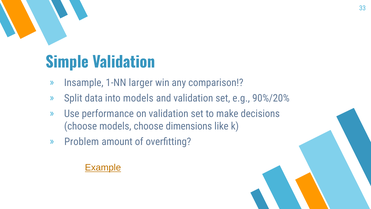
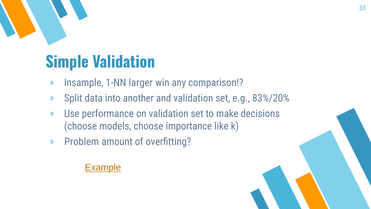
into models: models -> another (138, 98)
90%/20%: 90%/20% -> 83%/20% (271, 98)
dimensions: dimensions -> importance (189, 126)
